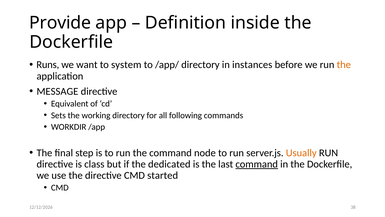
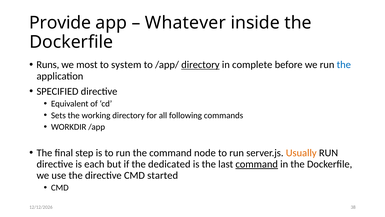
Definition: Definition -> Whatever (185, 23)
want: want -> most (87, 65)
directory underline: none -> present (200, 65)
instances: instances -> complete (252, 65)
the colour: orange -> blue (344, 65)
MESSAGE: MESSAGE -> SPECIFIED (58, 91)
class: class -> each (94, 164)
